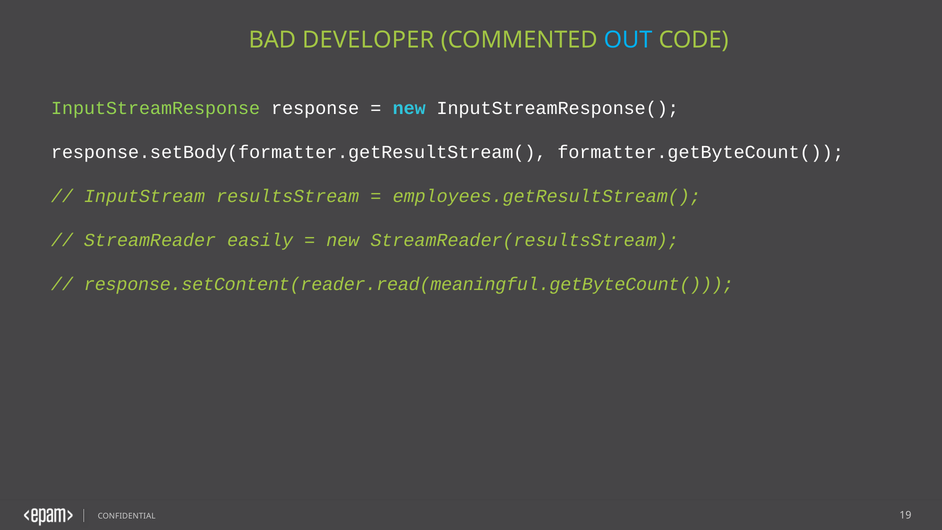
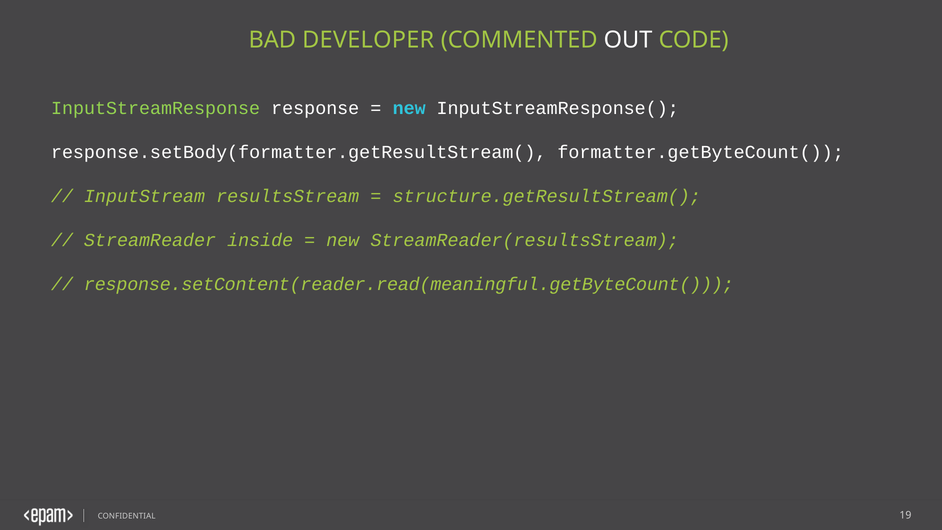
OUT colour: light blue -> white (628, 40)
employees.getResultStream(: employees.getResultStream( -> structure.getResultStream( (547, 196)
easily: easily -> inside (260, 240)
